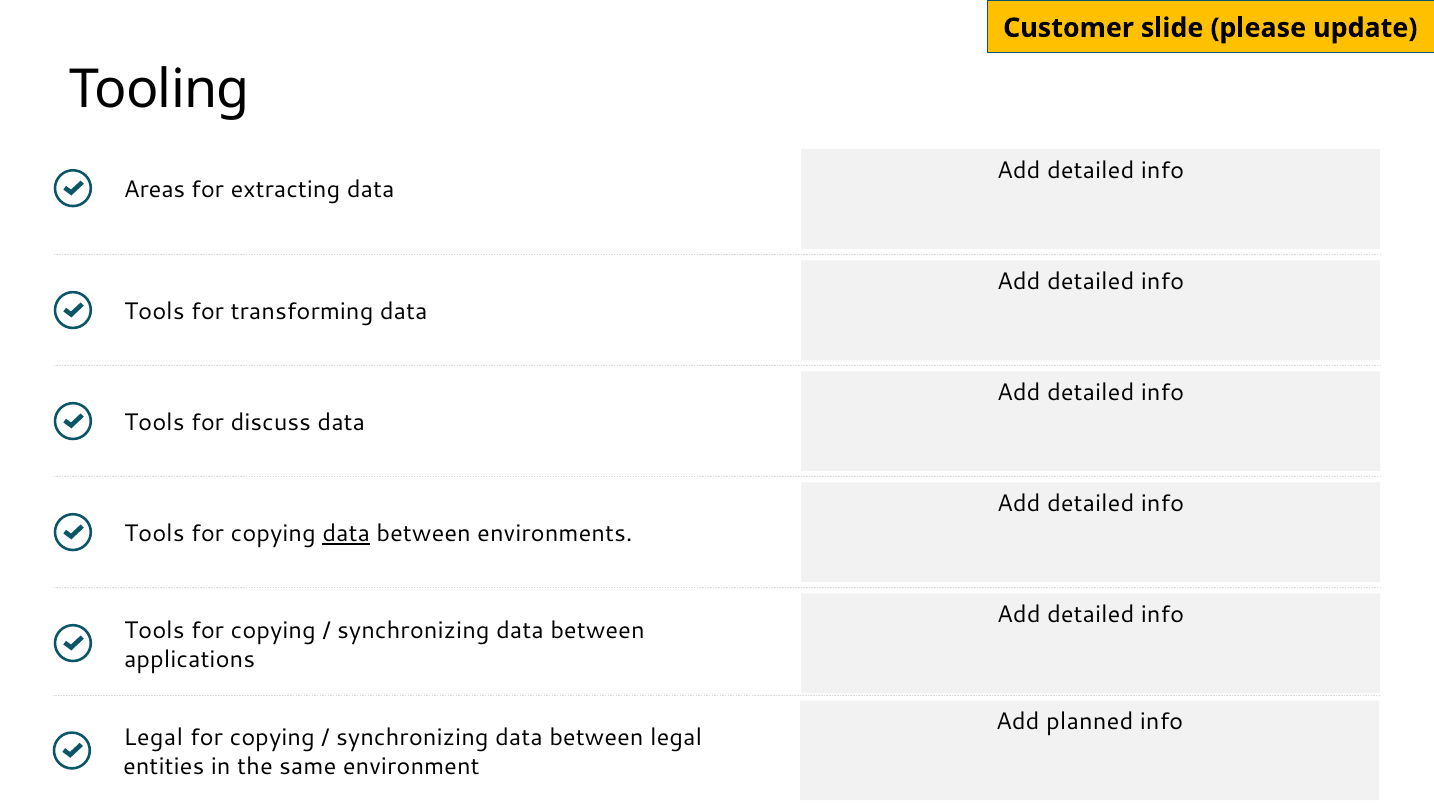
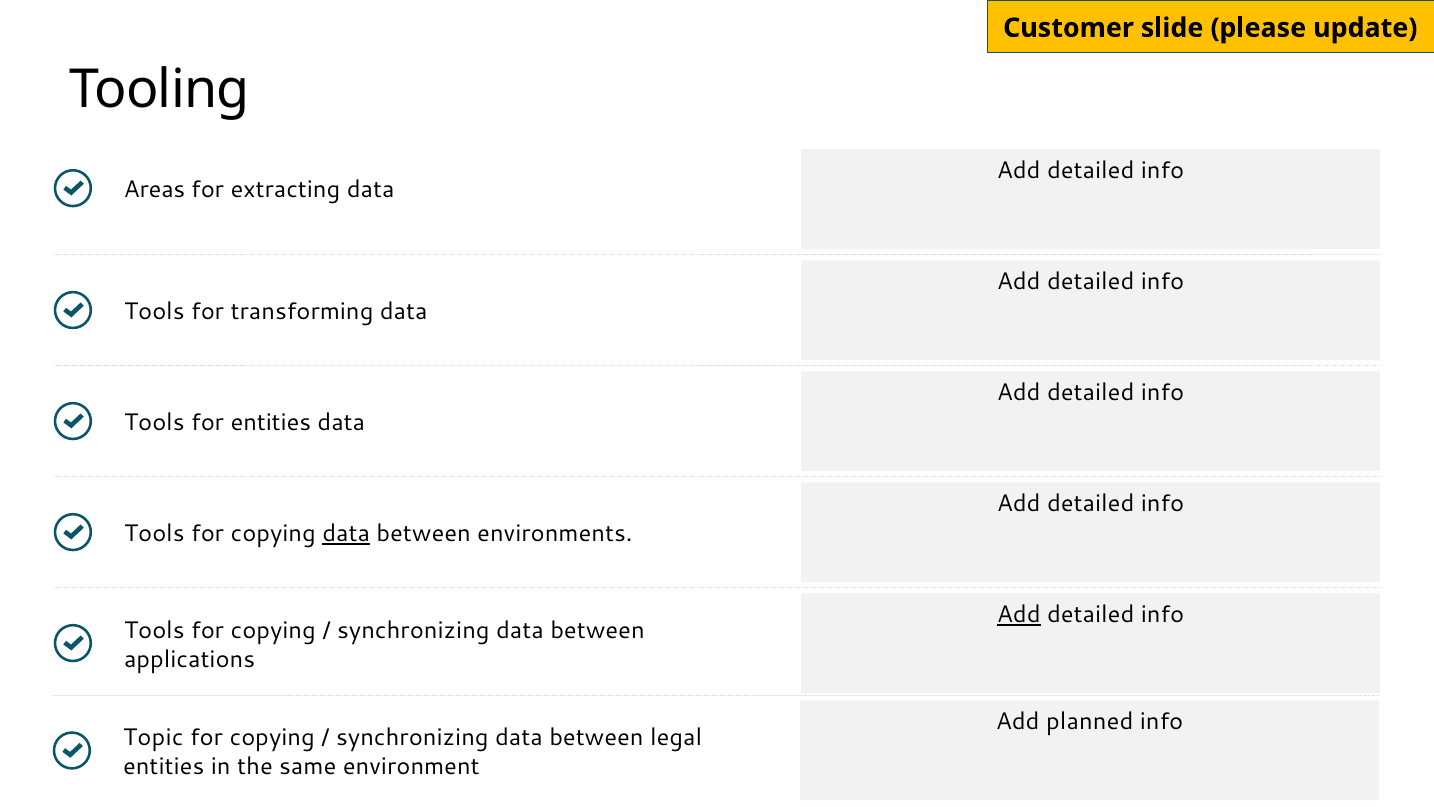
for discuss: discuss -> entities (271, 422)
Add underline: none -> present (1019, 614)
Legal: Legal -> Topic (153, 737)
